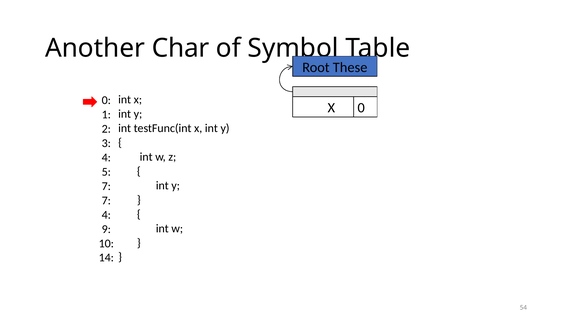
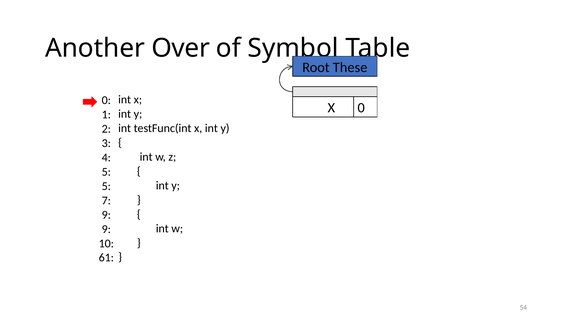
Char: Char -> Over (181, 48)
7: 7 -> 5 (106, 186)
4: 4 -> 9 (106, 215)
14: 14 -> 61 (106, 258)
